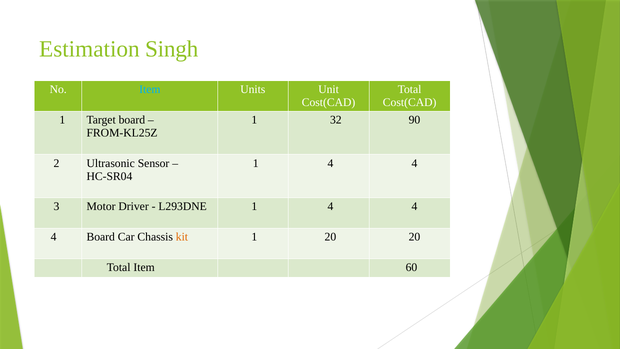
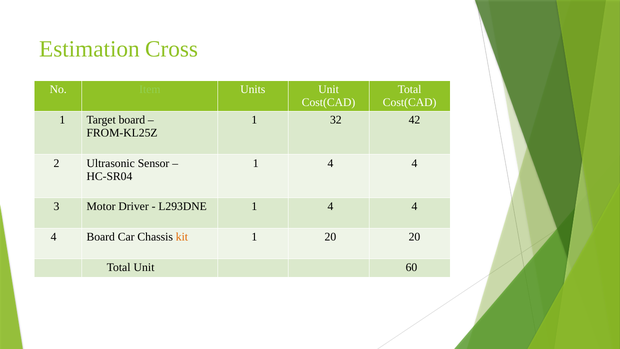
Singh: Singh -> Cross (172, 49)
Item colour: light blue -> light green (150, 90)
90: 90 -> 42 (414, 120)
Total Item: Item -> Unit (144, 267)
